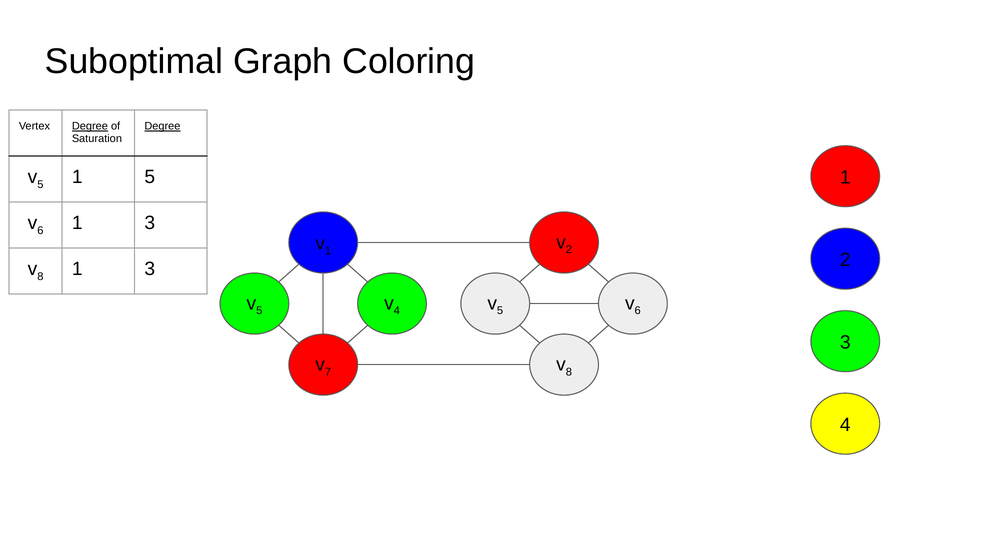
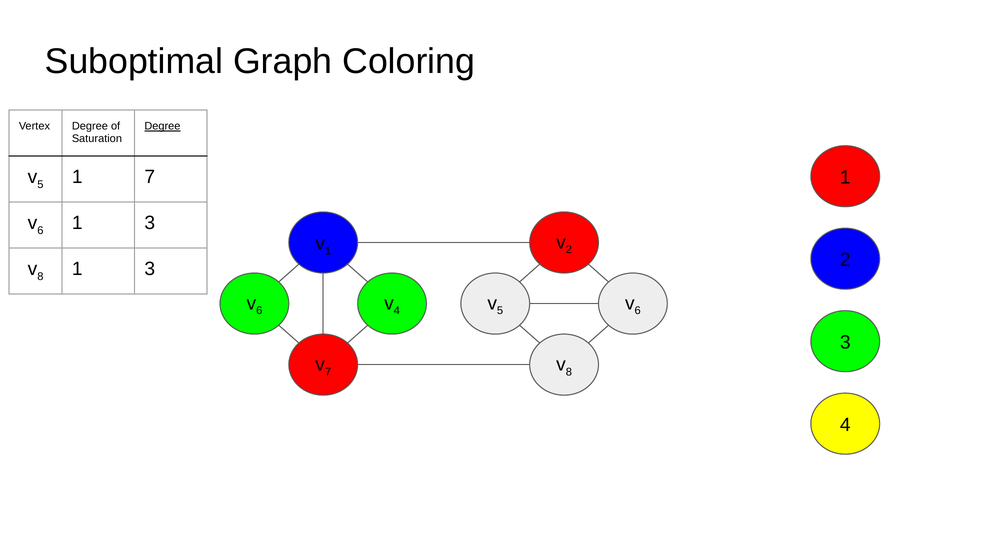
Degree underline: present -> none (90, 126)
1 5: 5 -> 7 (150, 177)
5: 5 -> 6 (259, 311)
